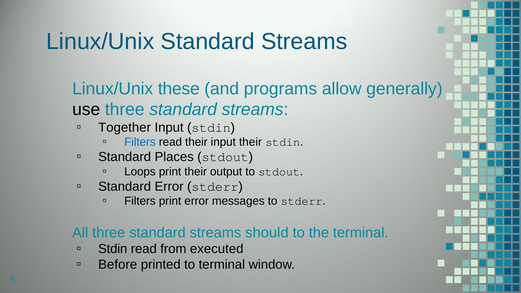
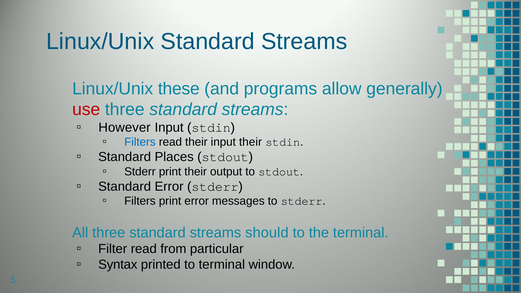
use colour: black -> red (86, 110)
Together: Together -> However (125, 127)
Loops: Loops -> Stderr (140, 172)
Stdin: Stdin -> Filter (113, 249)
executed: executed -> particular (217, 249)
Before: Before -> Syntax (118, 265)
